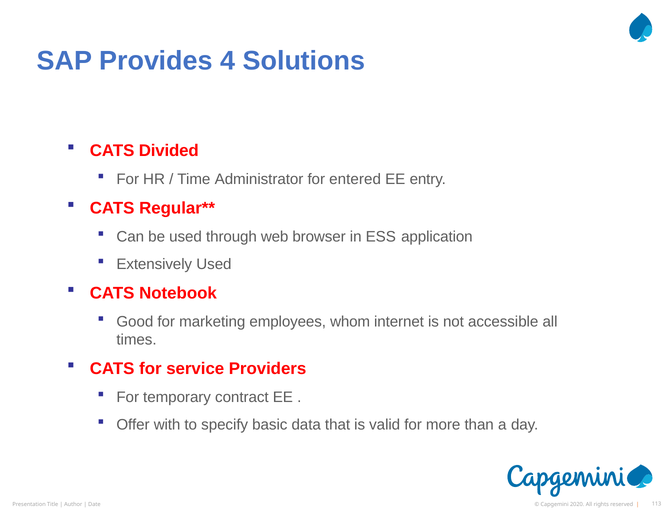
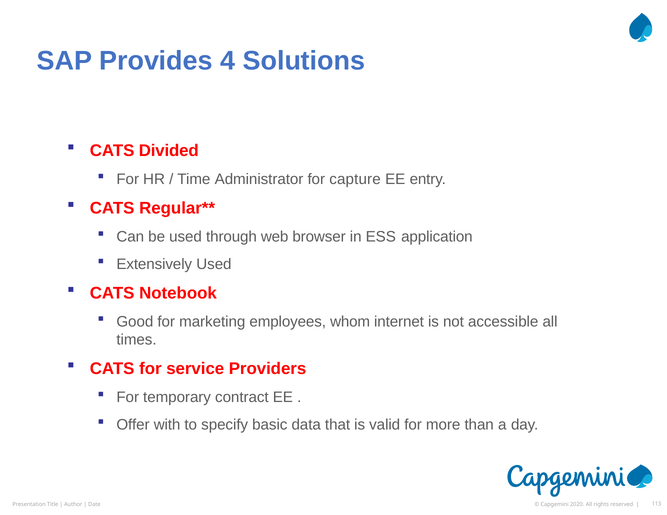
entered: entered -> capture (355, 179)
